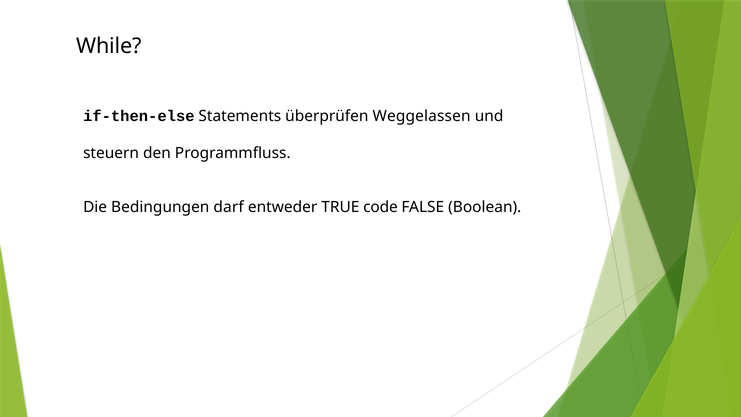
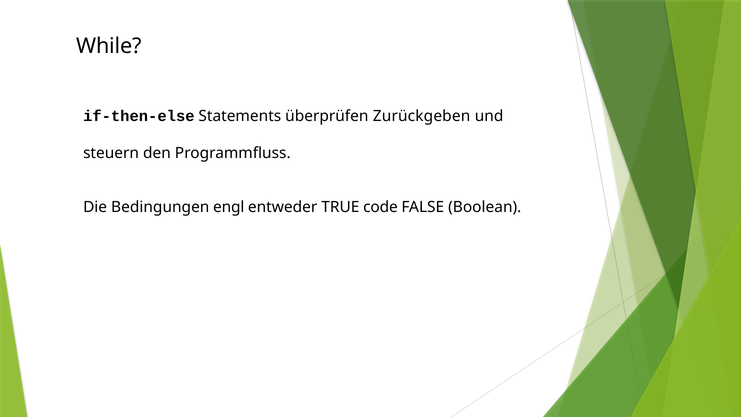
Weggelassen: Weggelassen -> Zurückgeben (422, 116)
darf: darf -> engl (229, 207)
